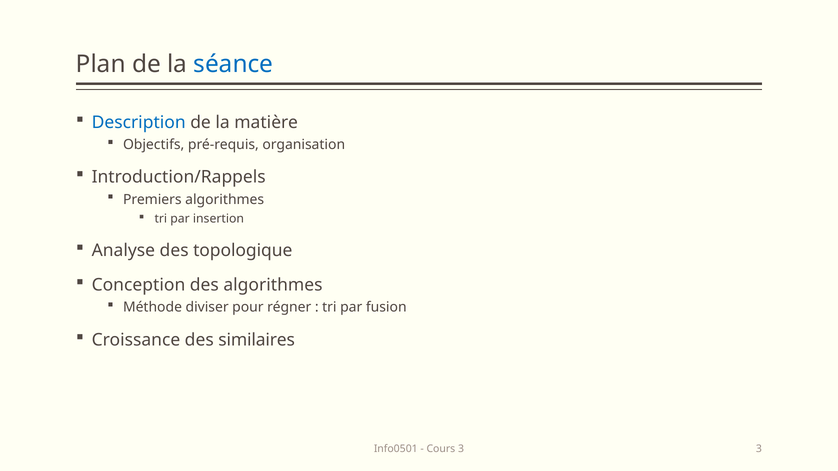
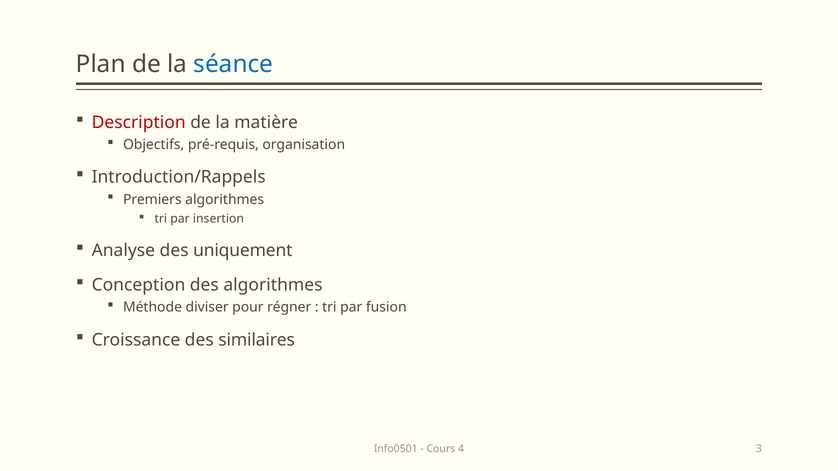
Description colour: blue -> red (139, 122)
topologique: topologique -> uniquement (243, 251)
Cours 3: 3 -> 4 (461, 449)
